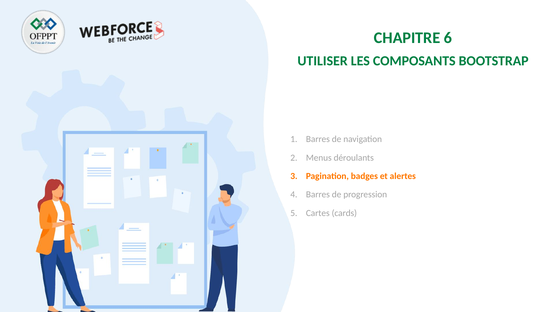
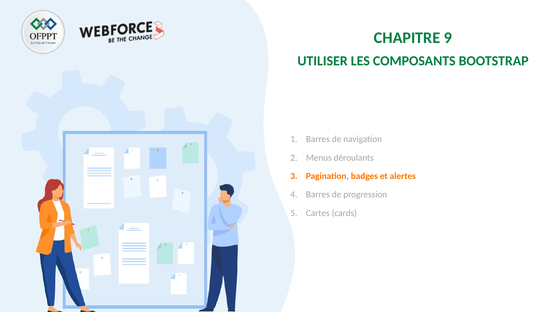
6: 6 -> 9 (448, 38)
